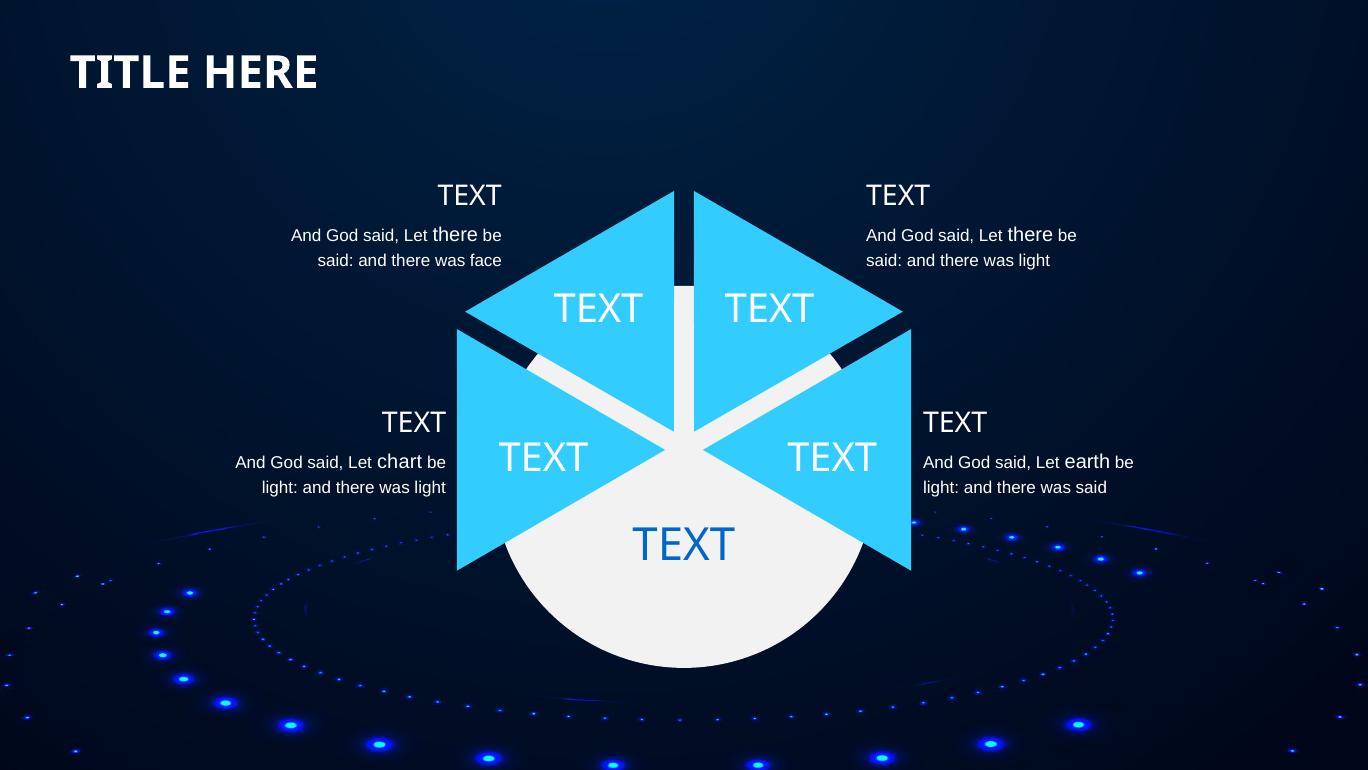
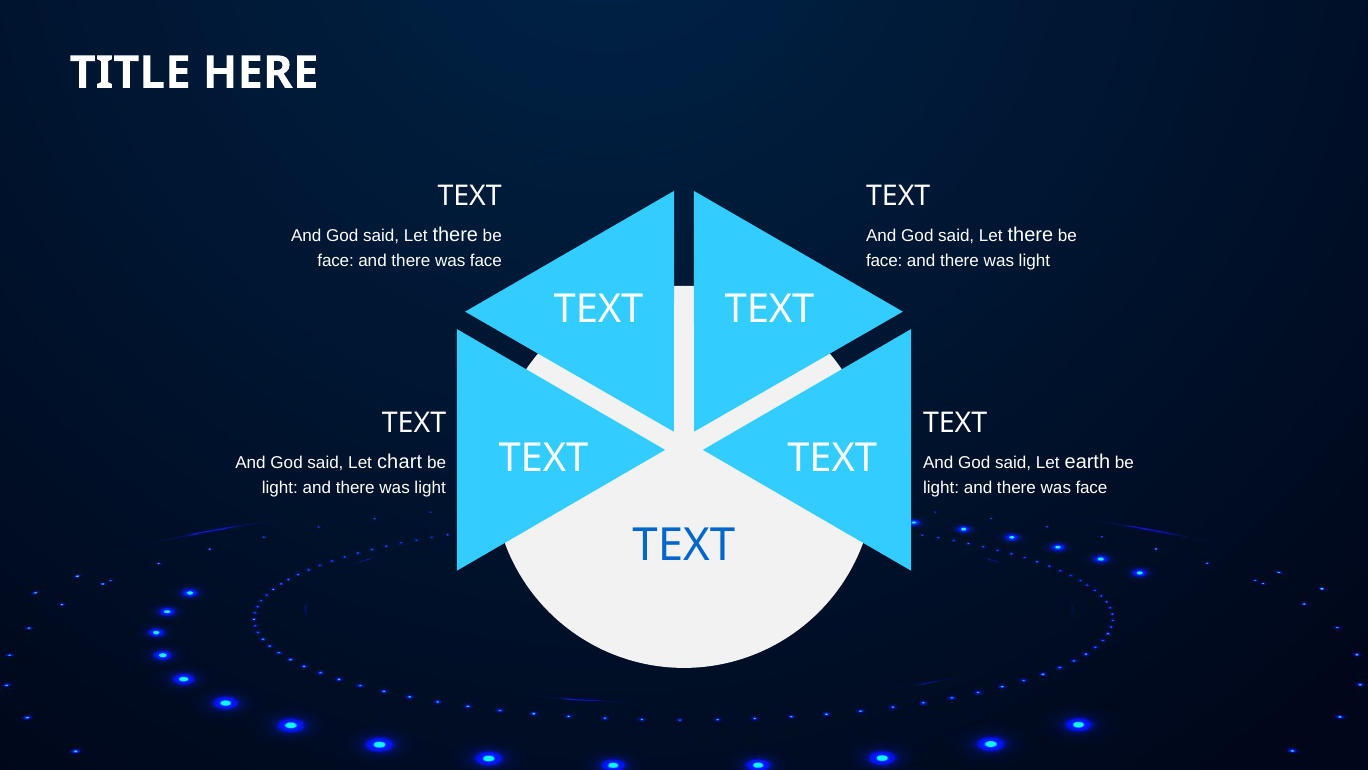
said: said -> face (336, 261)
said: said -> face (884, 261)
said: said -> face (1091, 488)
